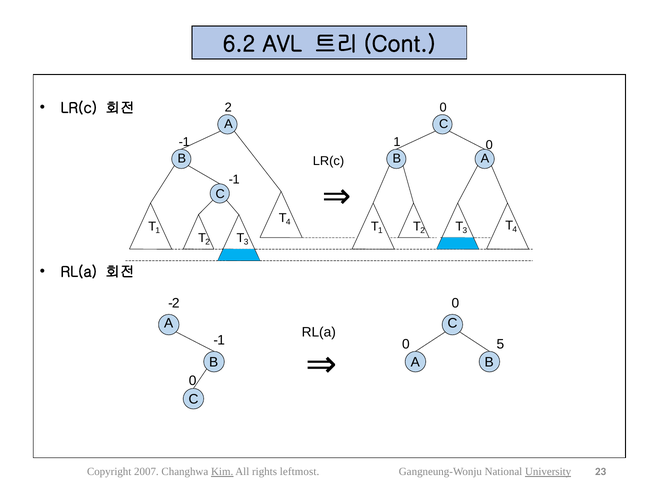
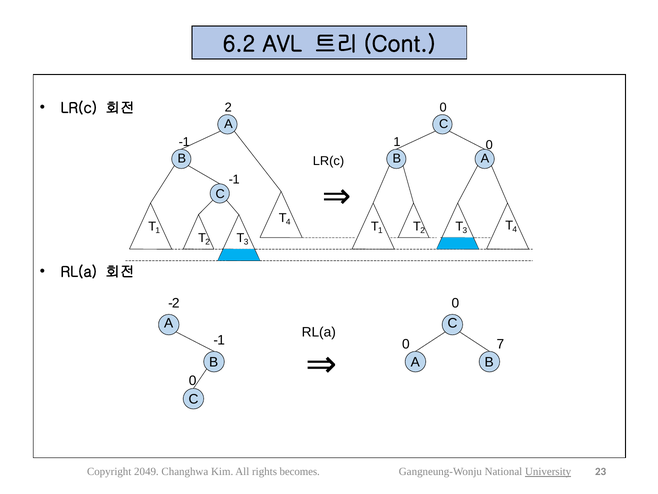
5: 5 -> 7 (500, 344)
2007: 2007 -> 2049 (146, 471)
Kim underline: present -> none (222, 471)
leftmost: leftmost -> becomes (300, 471)
